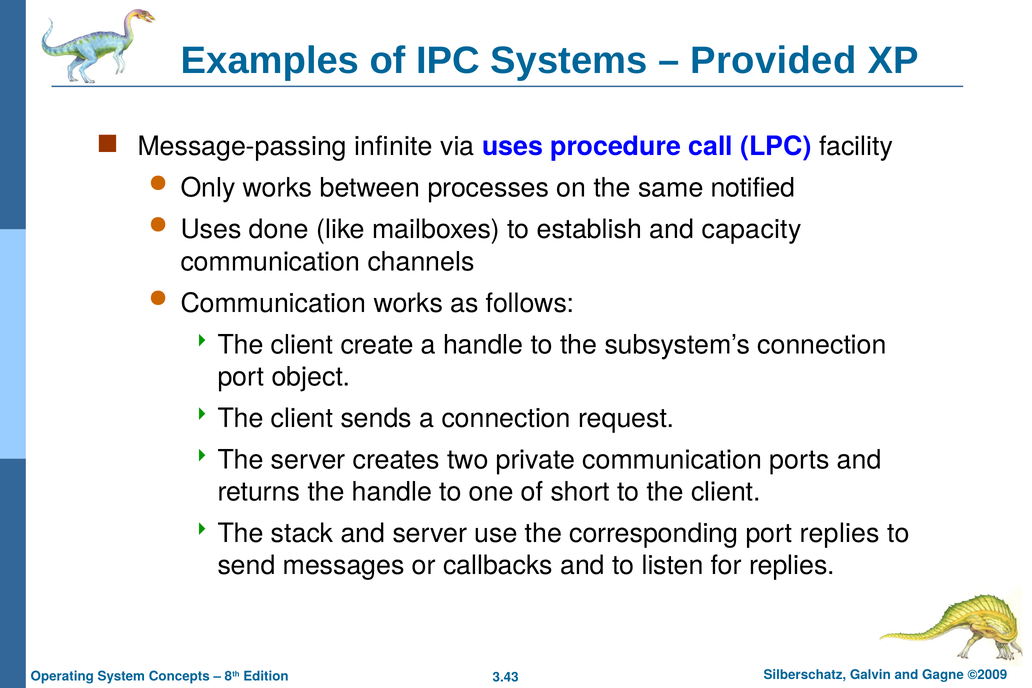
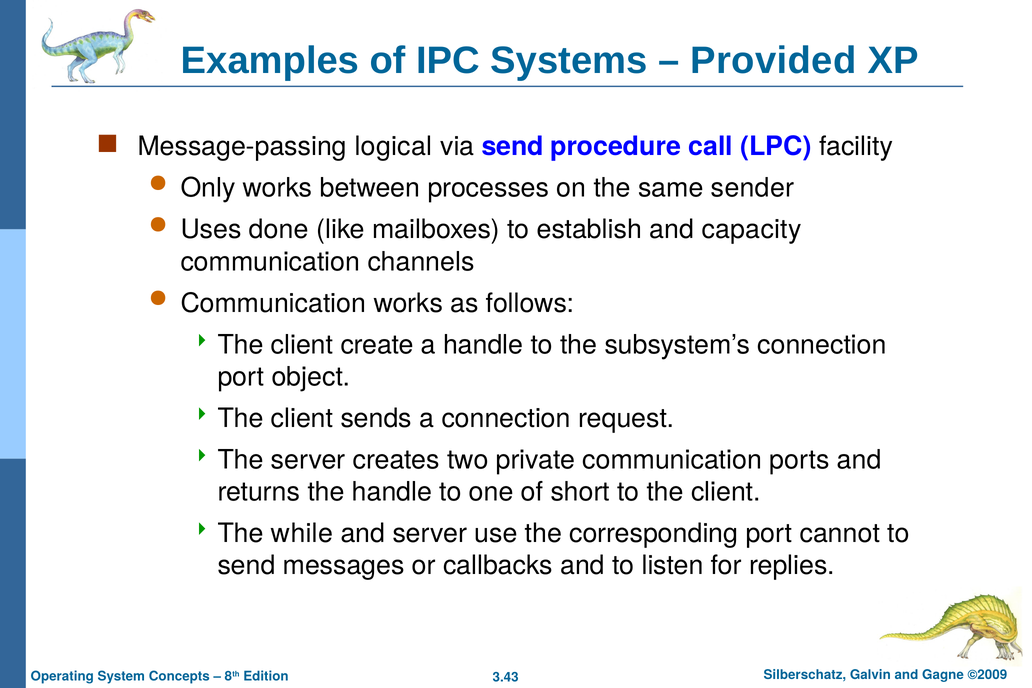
infinite: infinite -> logical (393, 147)
via uses: uses -> send (513, 147)
notified: notified -> sender (753, 188)
stack: stack -> while (302, 533)
port replies: replies -> cannot (840, 533)
